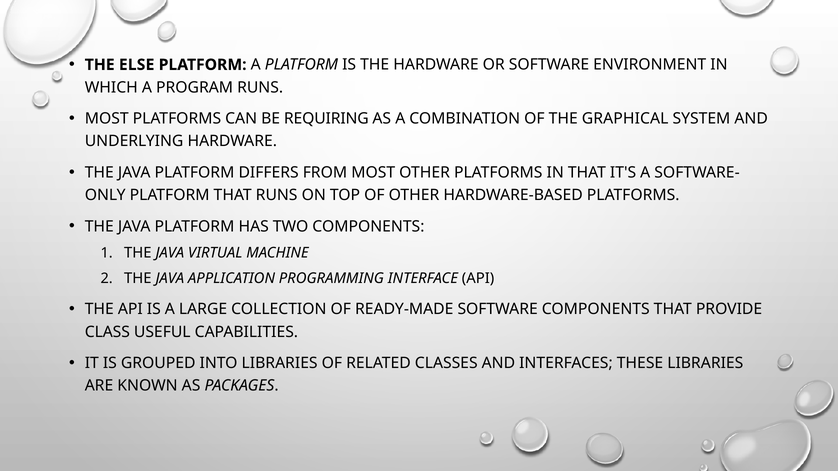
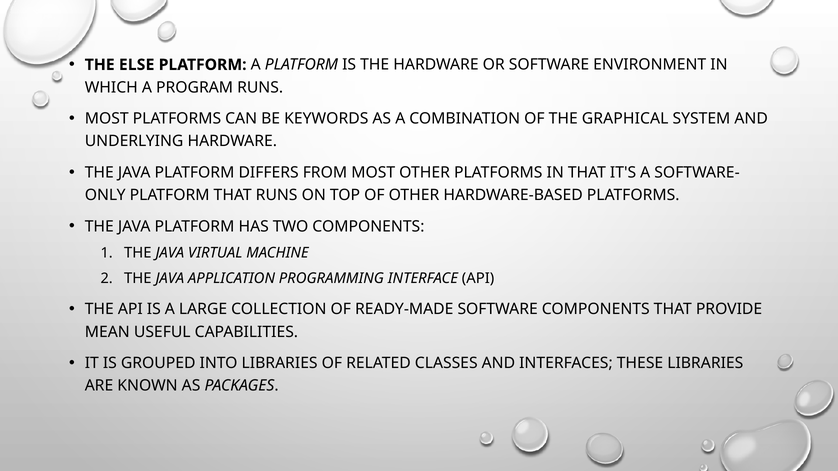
REQUIRING: REQUIRING -> KEYWORDS (326, 119)
CLASS: CLASS -> MEAN (107, 332)
